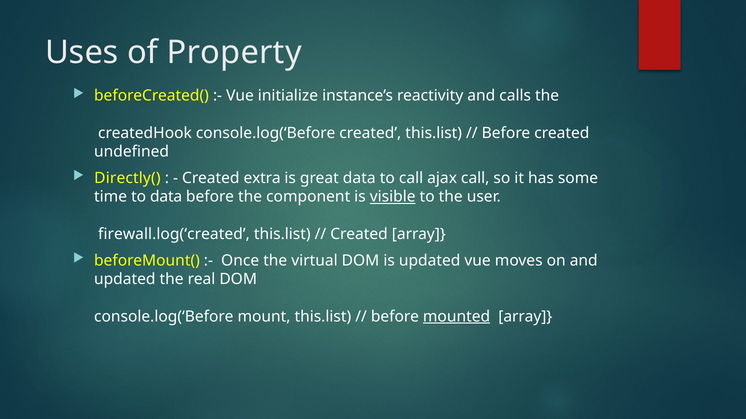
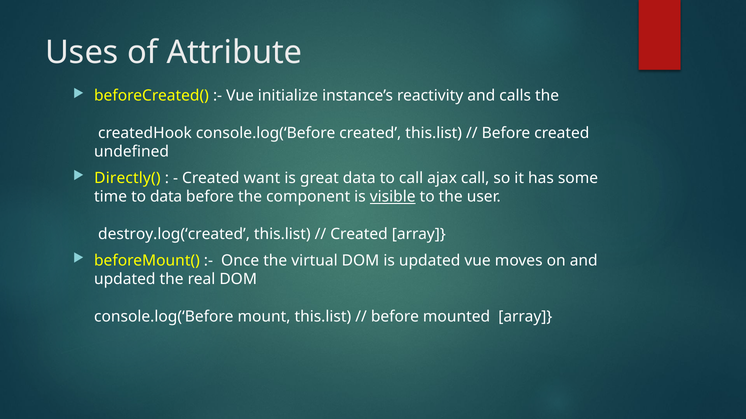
Property: Property -> Attribute (234, 52)
extra: extra -> want (262, 178)
firewall.log(‘created: firewall.log(‘created -> destroy.log(‘created (174, 234)
mounted underline: present -> none (457, 317)
